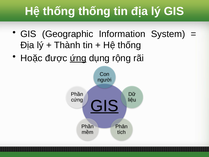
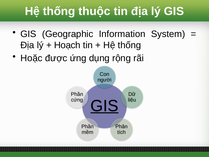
thống thống: thống -> thuộc (94, 11)
Thành: Thành -> Hoạch (67, 45)
ứng underline: present -> none (78, 58)
